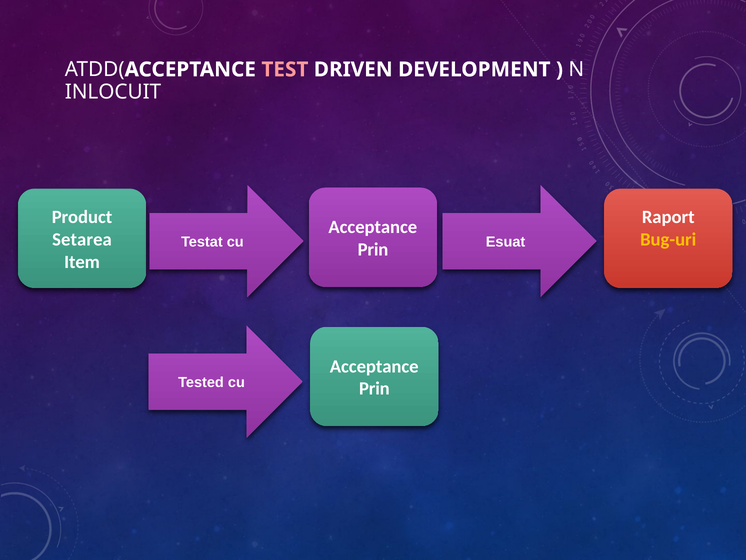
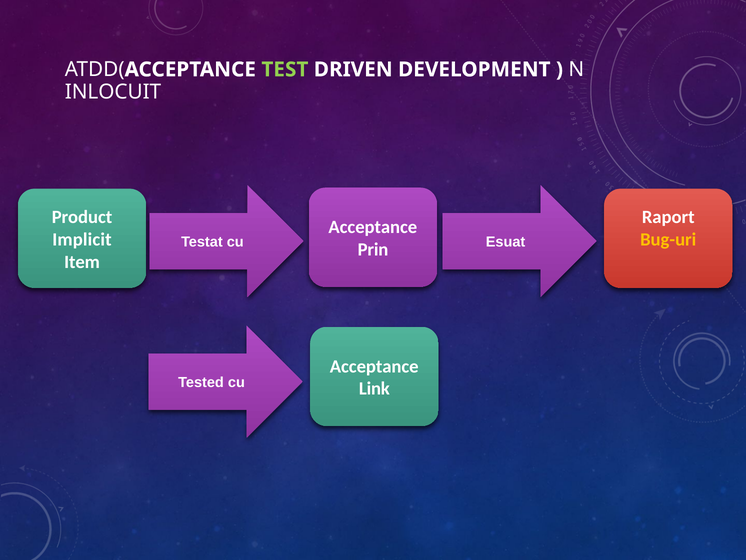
TEST colour: pink -> light green (285, 69)
Setarea: Setarea -> Implicit (82, 239)
Prin: Prin -> Link (374, 388)
